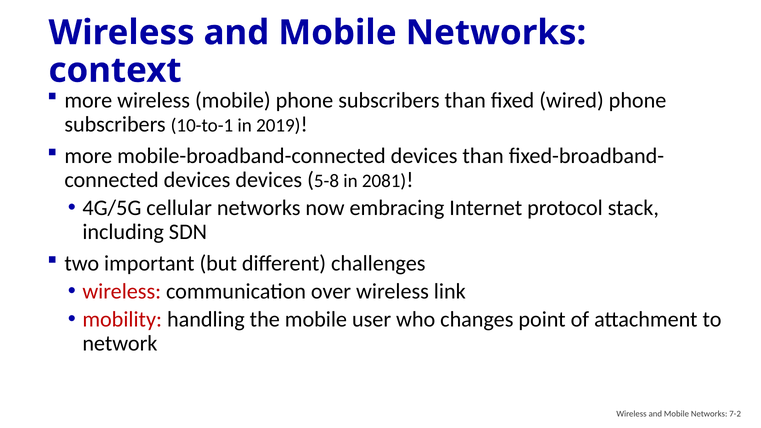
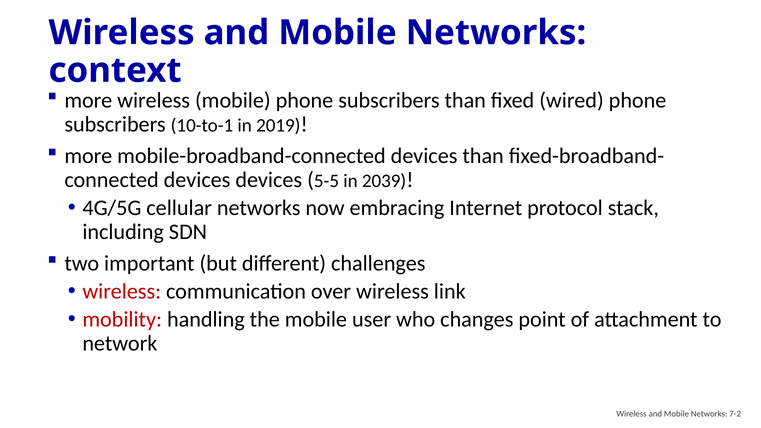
5-8: 5-8 -> 5-5 (327, 181)
2081: 2081 -> 2039 (384, 181)
